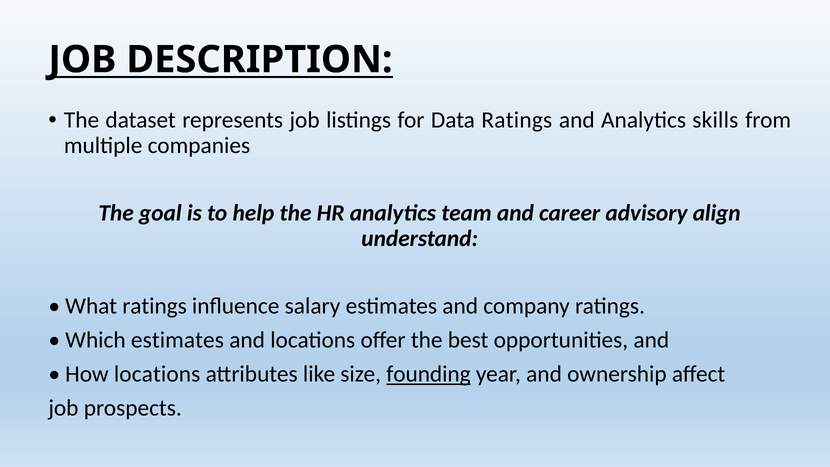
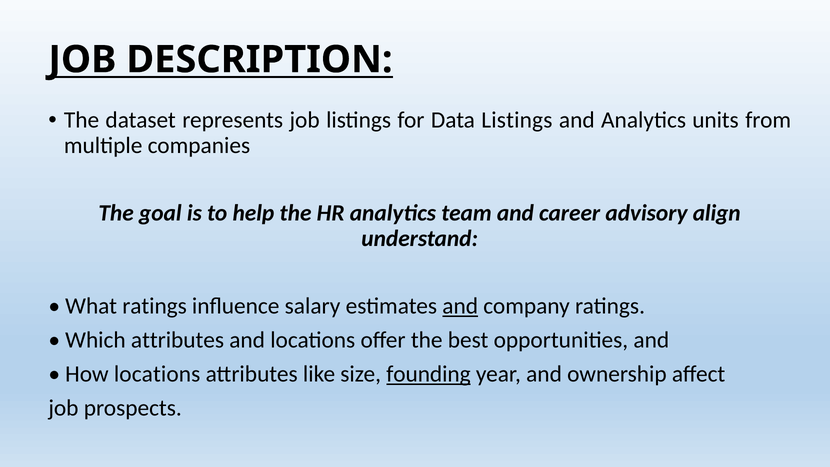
Data Ratings: Ratings -> Listings (517, 120)
skills: skills -> units (716, 120)
and underline: none -> present (460, 306)
Which estimates: estimates -> attributes (178, 340)
